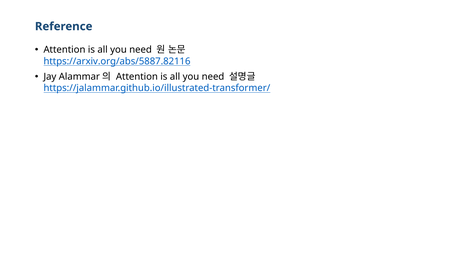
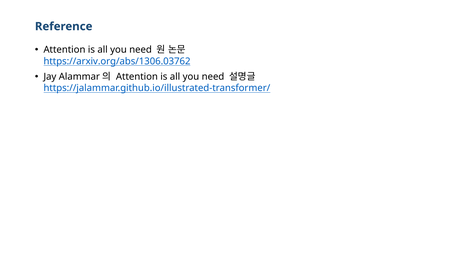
https://arxiv.org/abs/5887.82116: https://arxiv.org/abs/5887.82116 -> https://arxiv.org/abs/1306.03762 (117, 61)
